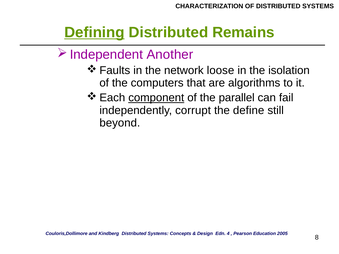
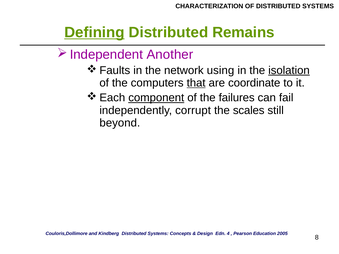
loose: loose -> using (221, 70)
isolation underline: none -> present (289, 70)
that underline: none -> present (196, 83)
algorithms: algorithms -> coordinate (254, 83)
parallel: parallel -> failures (237, 98)
define: define -> scales (249, 110)
